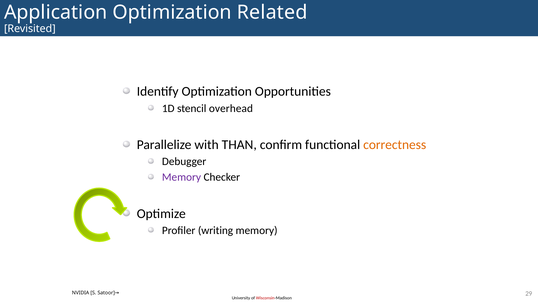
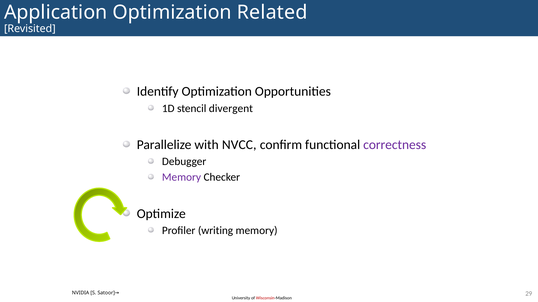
overhead: overhead -> divergent (231, 109)
THAN: THAN -> NVCC (239, 145)
correctness colour: orange -> purple (395, 145)
